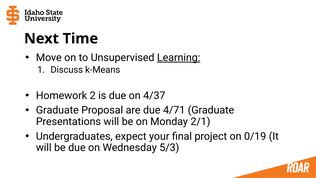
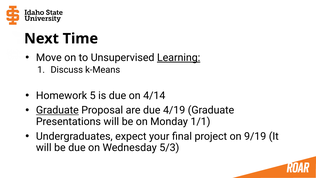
2: 2 -> 5 (93, 95)
4/37: 4/37 -> 4/14 (154, 95)
Graduate underline: none -> present (57, 110)
4/71: 4/71 -> 4/19 (174, 110)
2/1: 2/1 -> 1/1 (200, 121)
0/19: 0/19 -> 9/19 (255, 136)
